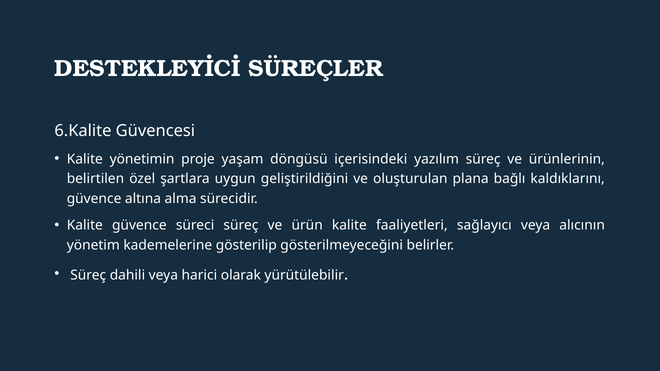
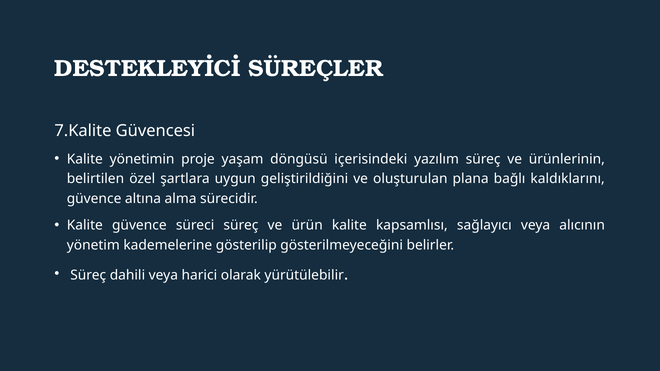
6.Kalite: 6.Kalite -> 7.Kalite (83, 131)
faaliyetleri: faaliyetleri -> kapsamlısı (412, 225)
